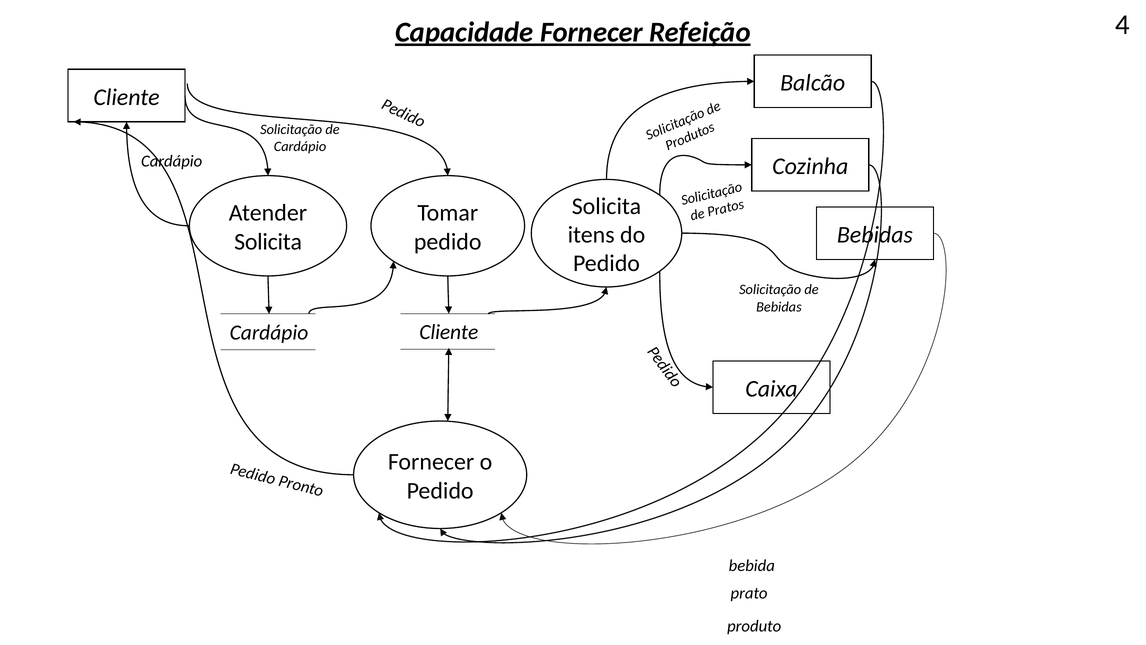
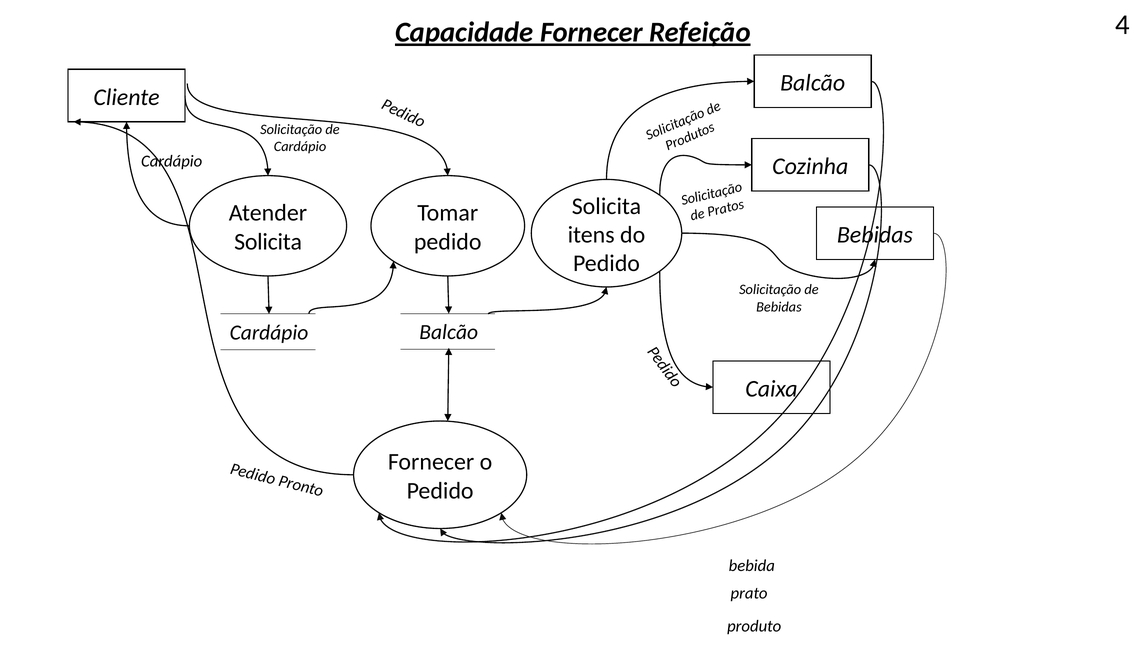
Cliente: Cliente -> Balcão (449, 332)
